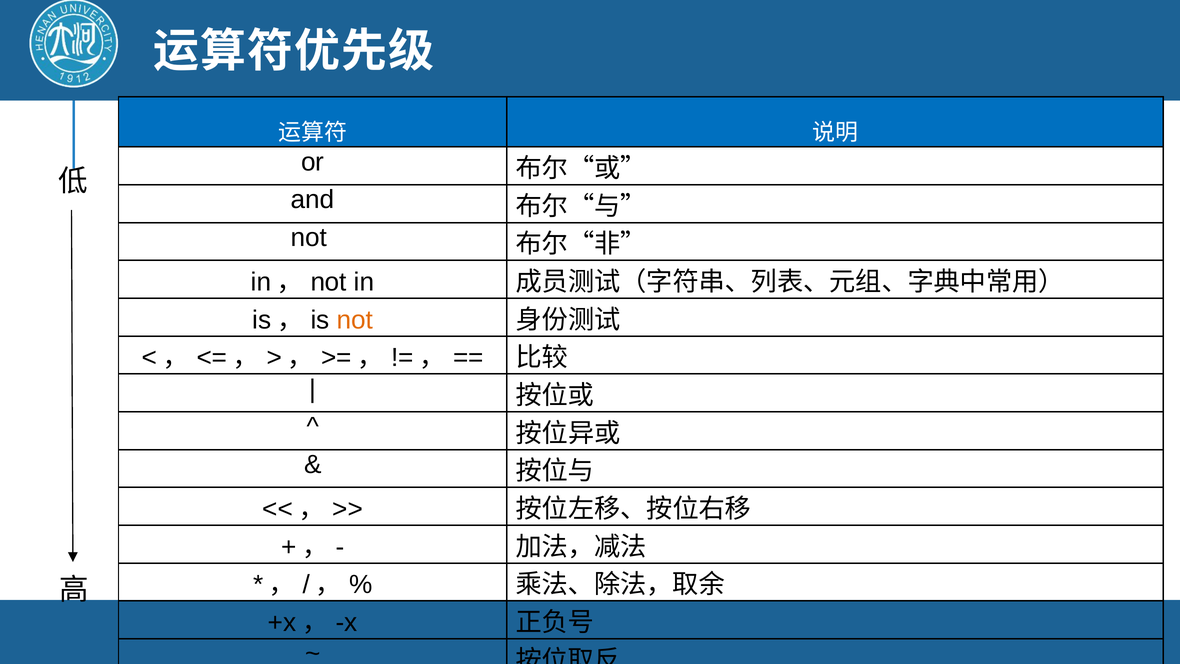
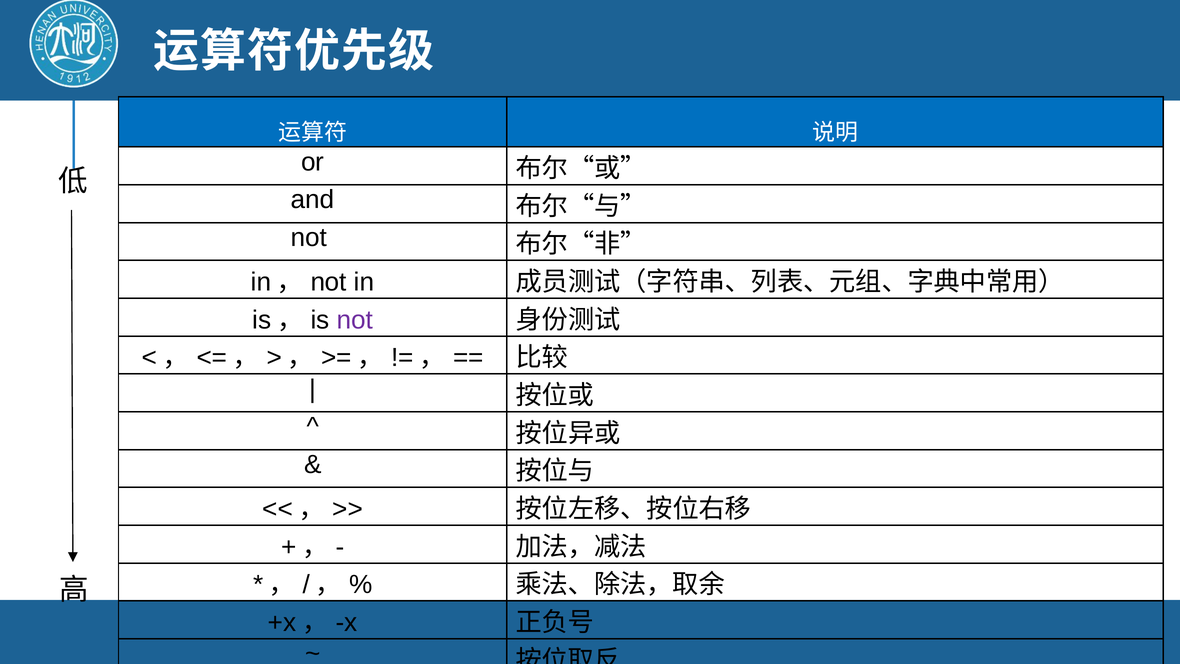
not colour: orange -> purple (355, 320)
